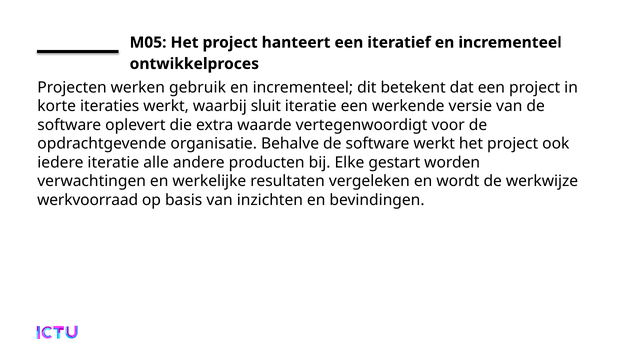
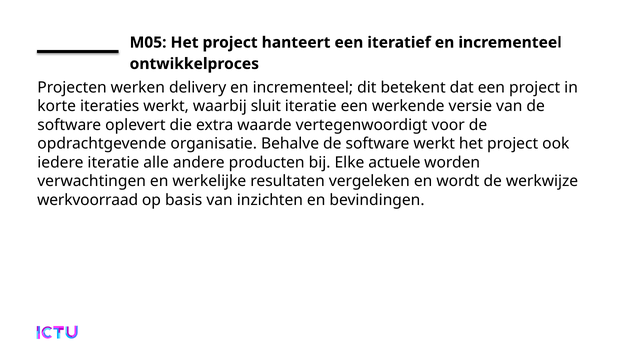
gebruik: gebruik -> delivery (198, 88)
gestart: gestart -> actuele (394, 162)
